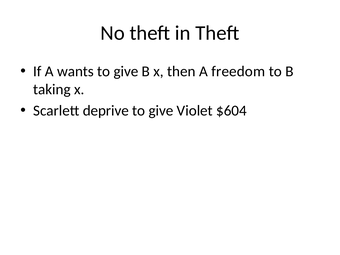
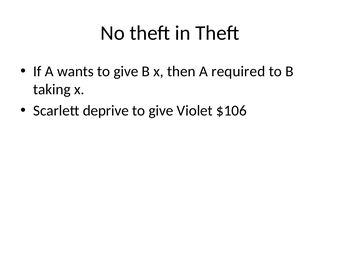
freedom: freedom -> required (238, 71)
$604: $604 -> $106 (231, 111)
